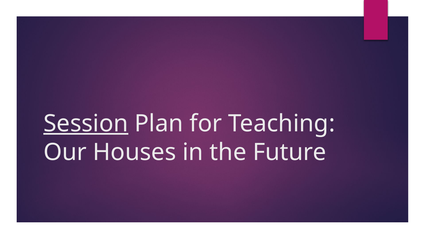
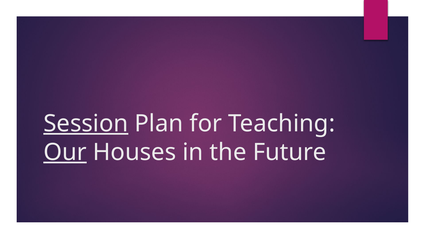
Our underline: none -> present (65, 152)
